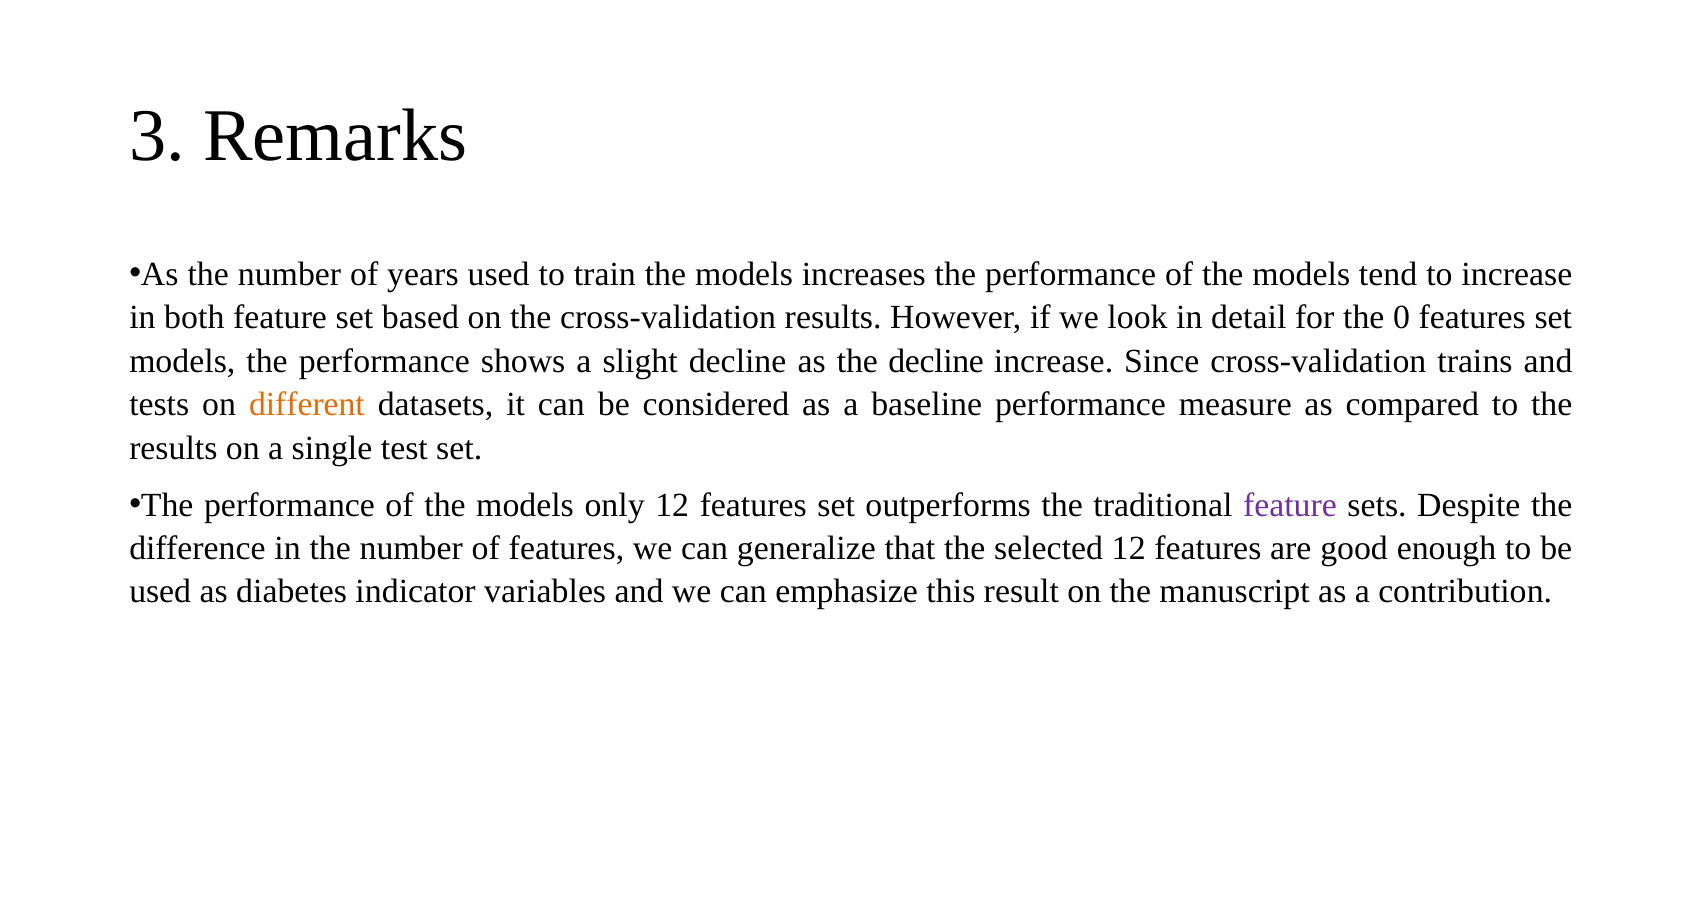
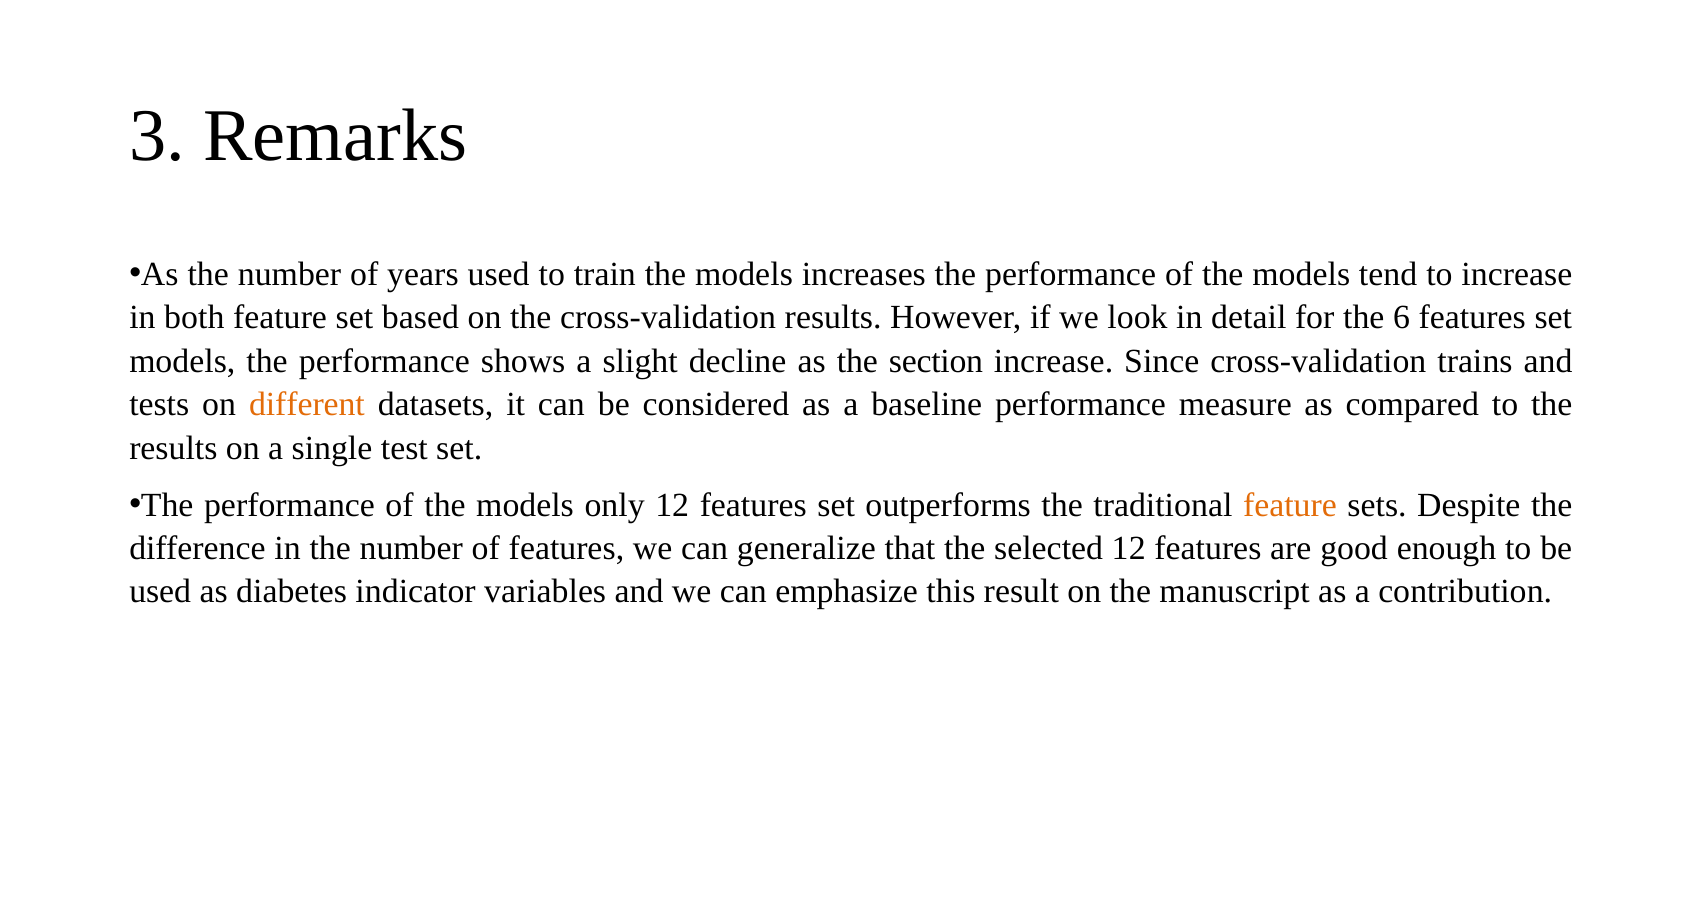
0: 0 -> 6 (1402, 318)
the decline: decline -> section (936, 361)
feature colour: purple -> orange (1290, 505)
